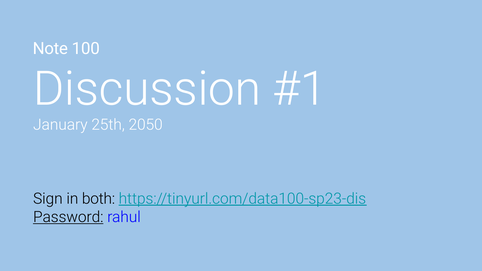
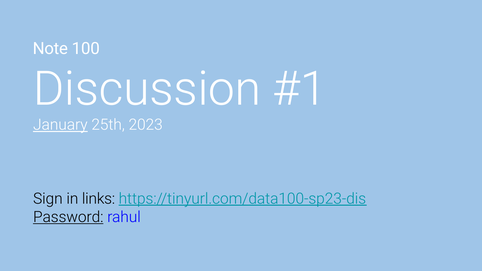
January underline: none -> present (60, 125)
2050: 2050 -> 2023 (146, 125)
both: both -> links (99, 199)
